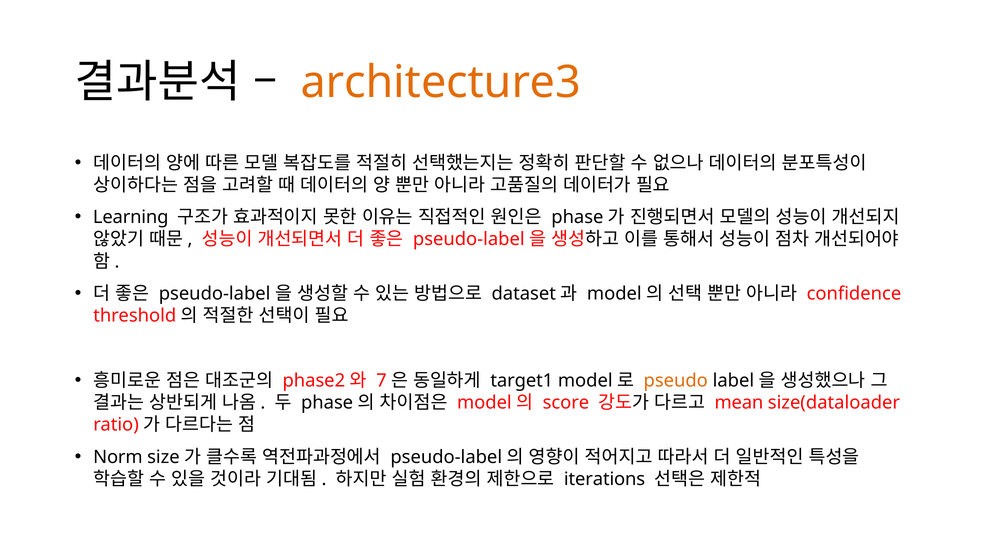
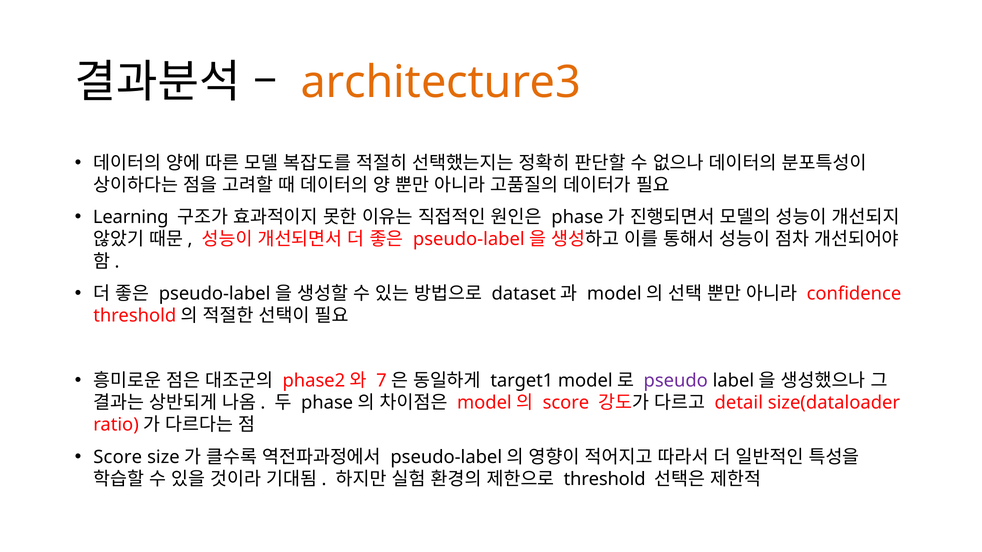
pseudo colour: orange -> purple (676, 381)
mean: mean -> detail (739, 403)
Norm: Norm -> Score (118, 457)
iterations: iterations -> threshold (605, 479)
